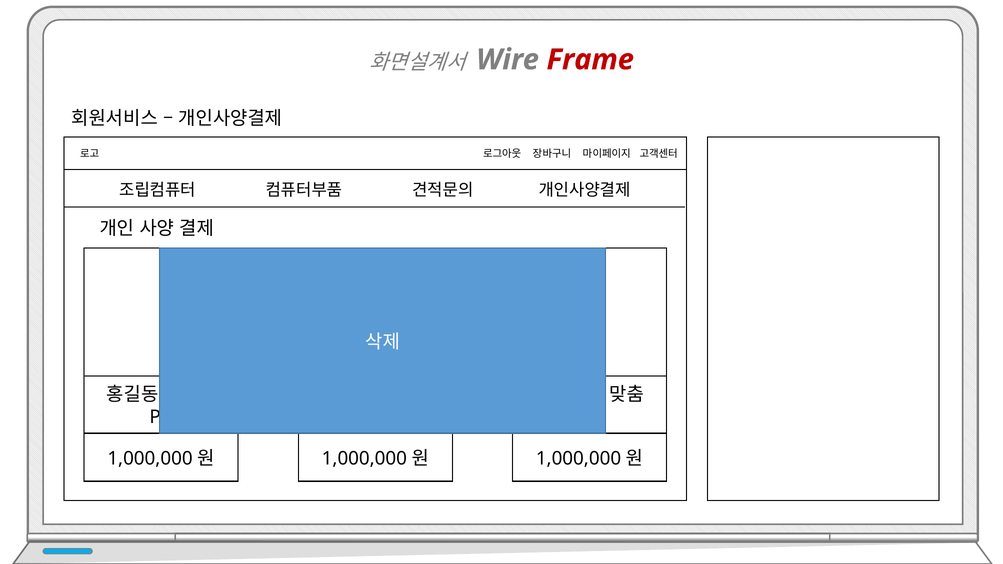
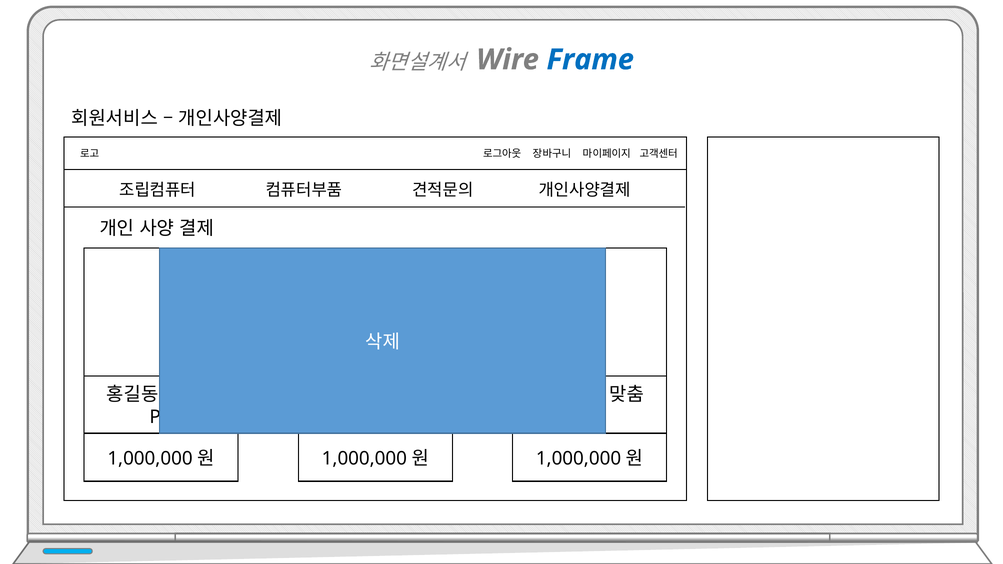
Frame colour: red -> blue (590, 60)
